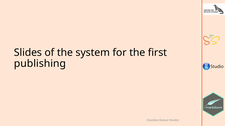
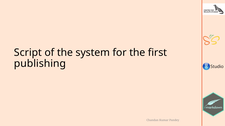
Slides: Slides -> Script (28, 53)
